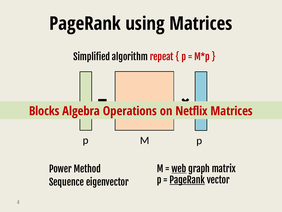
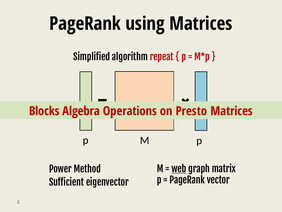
Netflix: Netflix -> Presto (191, 111)
PageRank underline: present -> none (187, 180)
Sequence: Sequence -> Sufficient (66, 182)
